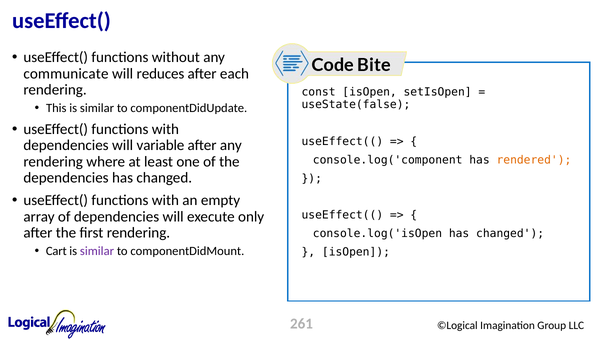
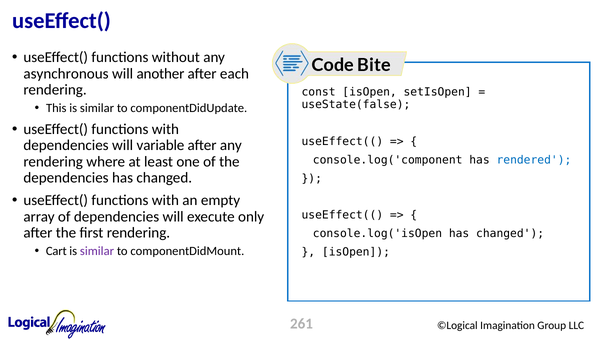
communicate: communicate -> asynchronous (66, 74)
reduces: reduces -> another (160, 74)
rendered colour: orange -> blue (534, 160)
